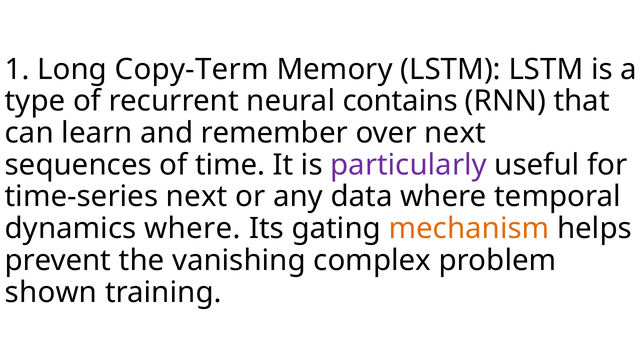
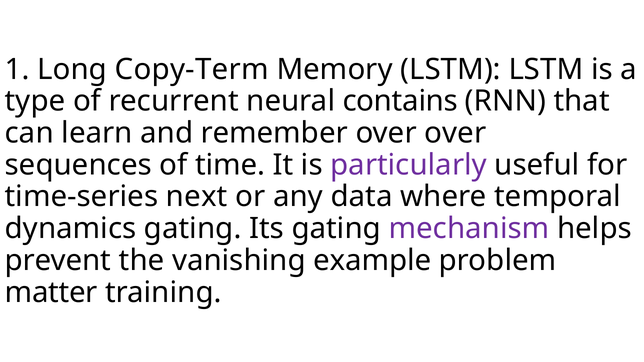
over next: next -> over (455, 133)
dynamics where: where -> gating (193, 229)
mechanism colour: orange -> purple (469, 229)
complex: complex -> example (372, 261)
shown: shown -> matter (51, 292)
